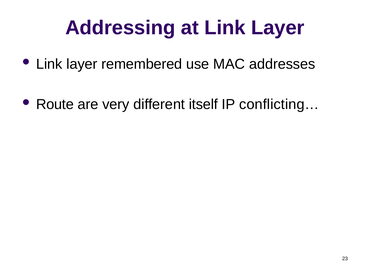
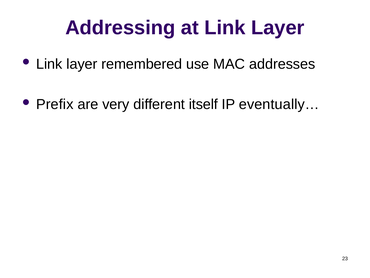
Route: Route -> Prefix (55, 104)
conflicting…: conflicting… -> eventually… (279, 104)
